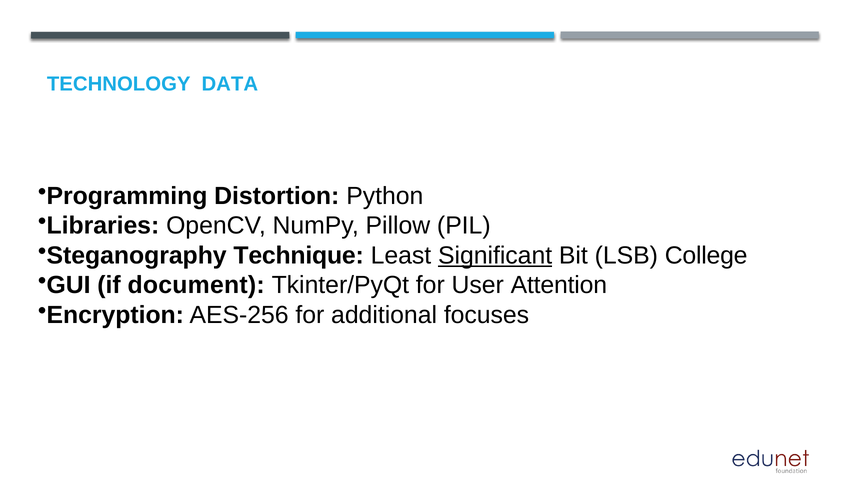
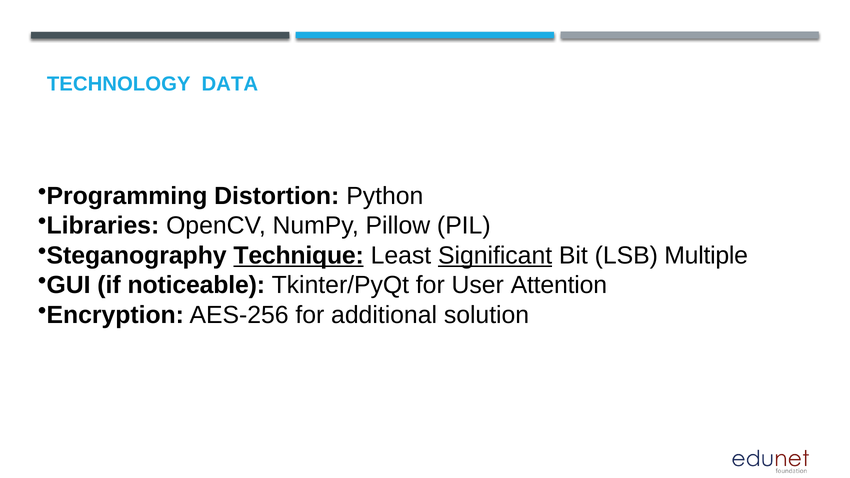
Technique underline: none -> present (299, 255)
College: College -> Multiple (706, 255)
document: document -> noticeable (196, 285)
focuses: focuses -> solution (487, 315)
